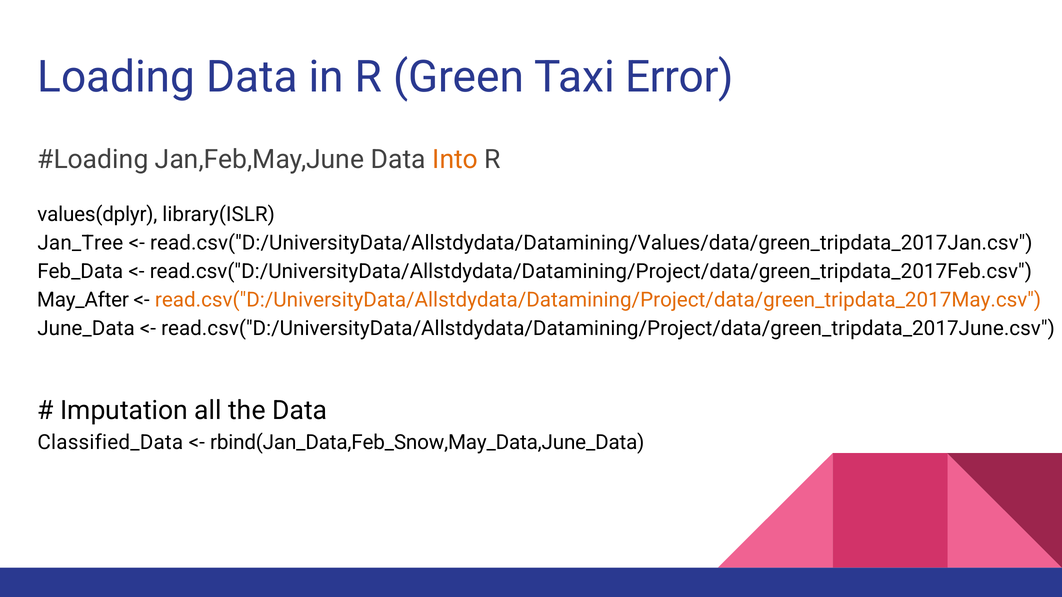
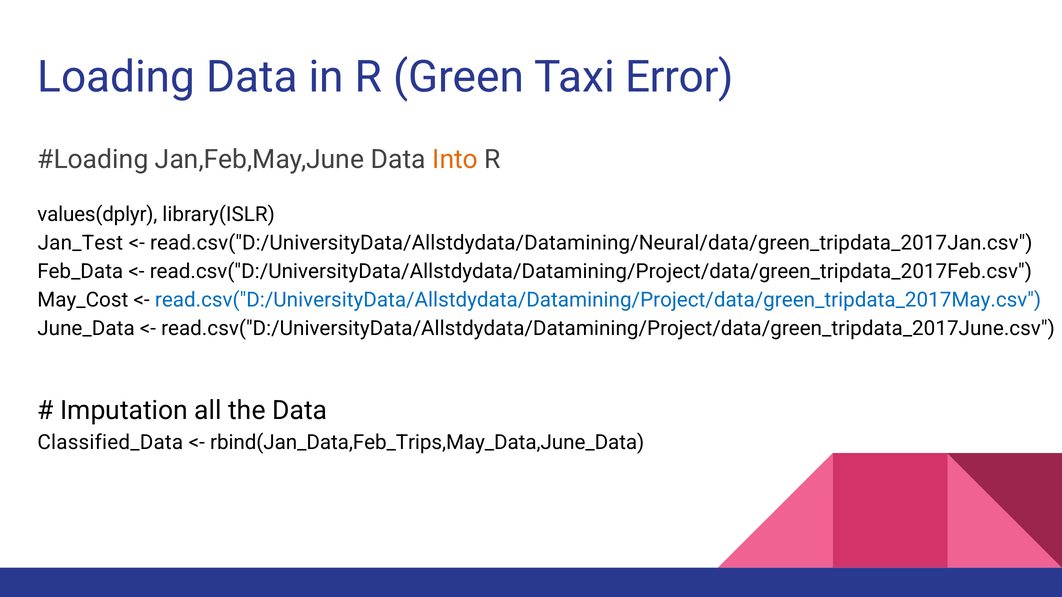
Jan_Tree: Jan_Tree -> Jan_Test (80, 243)
read.csv("D:/UniversityData/Allstdydata/Datamining/Values/data/green_tripdata_2017Jan.csv: read.csv("D:/UniversityData/Allstdydata/Datamining/Values/data/green_tripdata_2017Jan.csv -> read.csv("D:/UniversityData/Allstdydata/Datamining/Neural/data/green_tripdata_2017Jan.csv (591, 243)
May_After: May_After -> May_Cost (83, 300)
read.csv("D:/UniversityData/Allstdydata/Datamining/Project/data/green_tripdata_2017May.csv colour: orange -> blue (598, 300)
rbind(Jan_Data,Feb_Snow,May_Data,June_Data: rbind(Jan_Data,Feb_Snow,May_Data,June_Data -> rbind(Jan_Data,Feb_Trips,May_Data,June_Data (427, 443)
